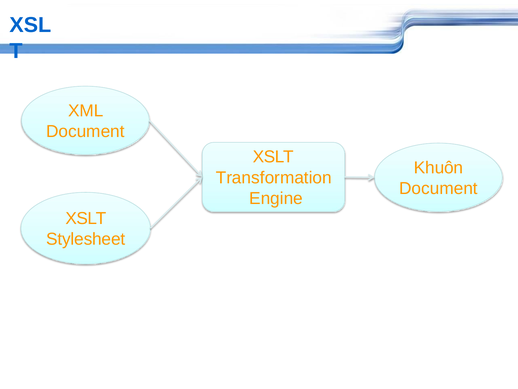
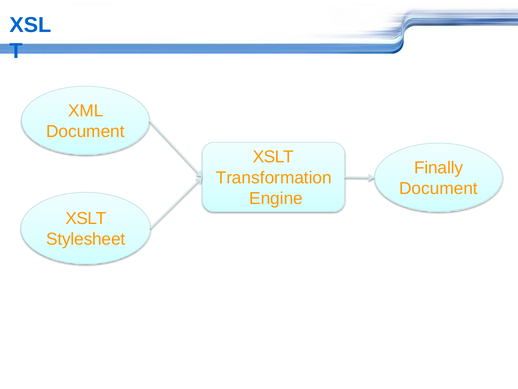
Khuôn: Khuôn -> Finally (439, 167)
